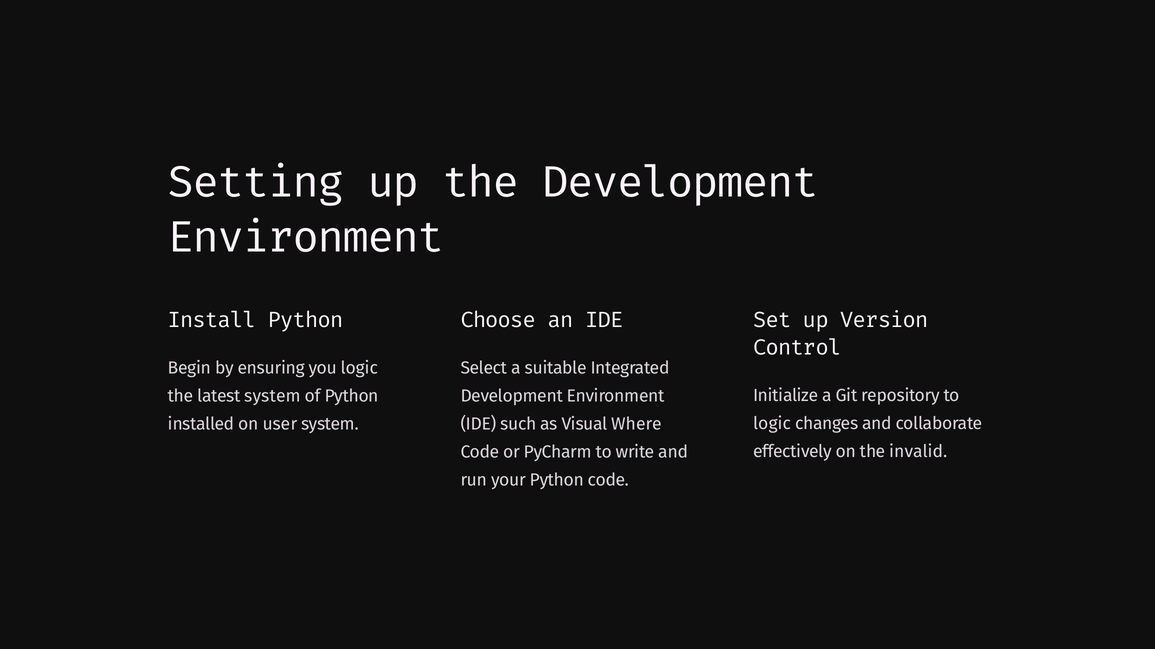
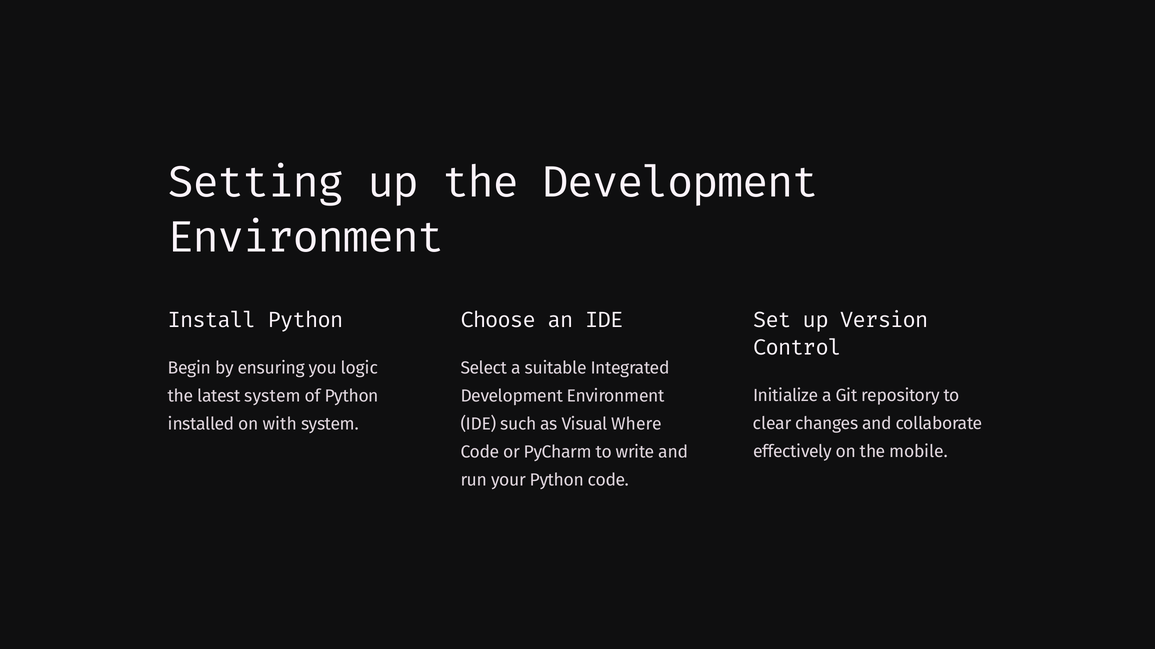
logic: logic -> clear (772, 424)
user: user -> with (280, 424)
invalid: invalid -> mobile (919, 452)
